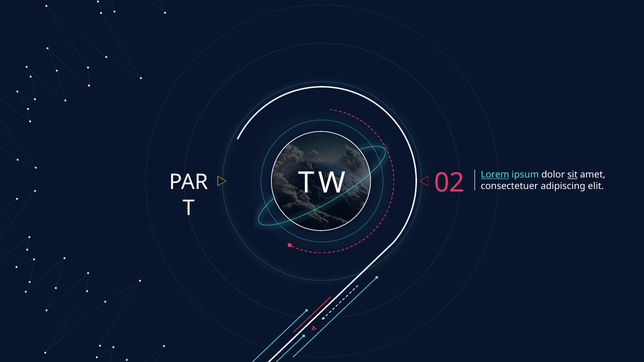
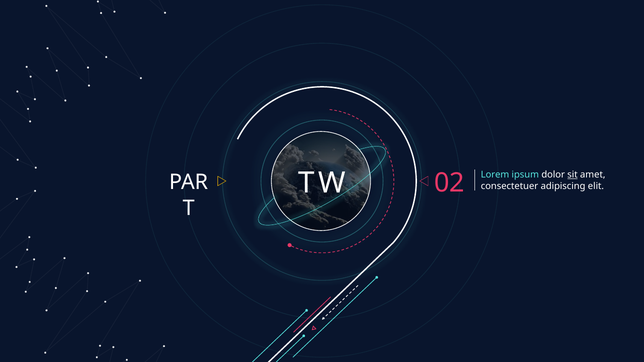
Lorem underline: present -> none (495, 175)
